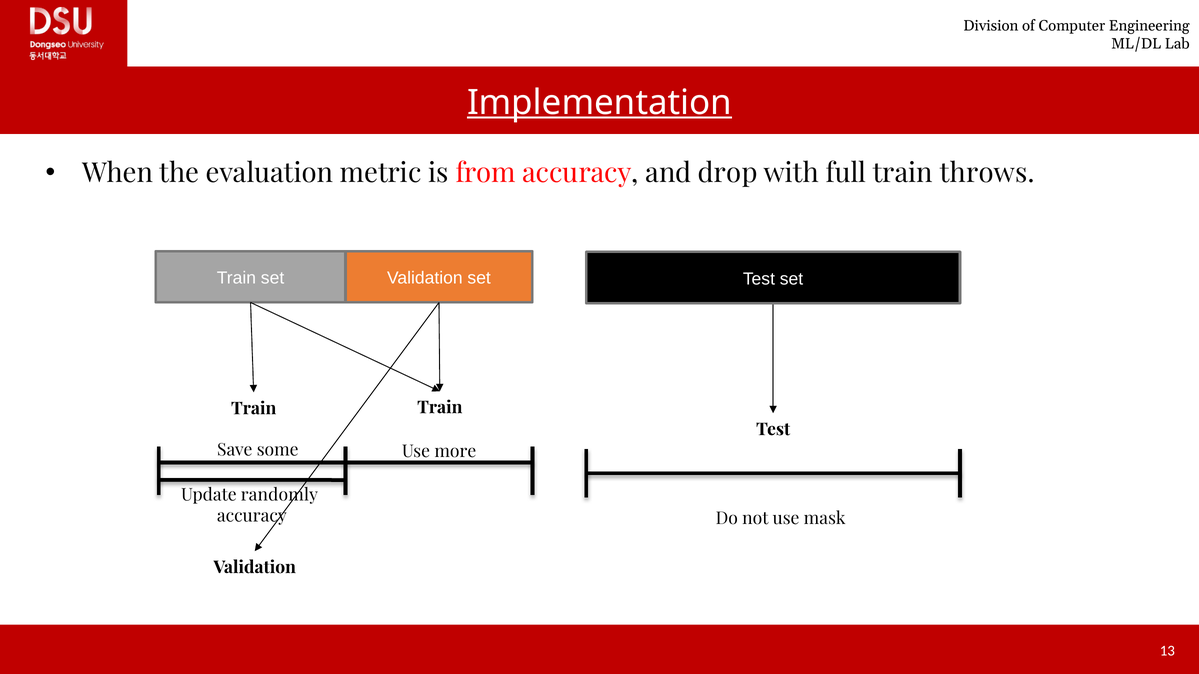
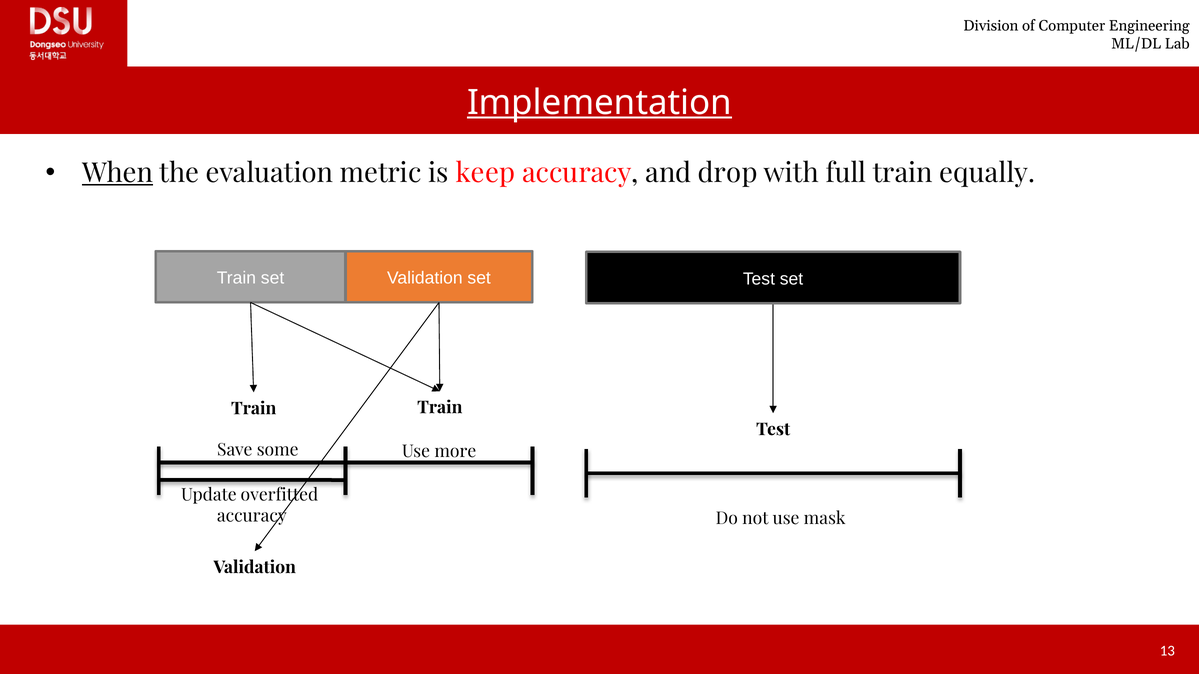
When underline: none -> present (118, 173)
from: from -> keep (485, 173)
throws: throws -> equally (987, 173)
randomly: randomly -> overfitted (279, 495)
